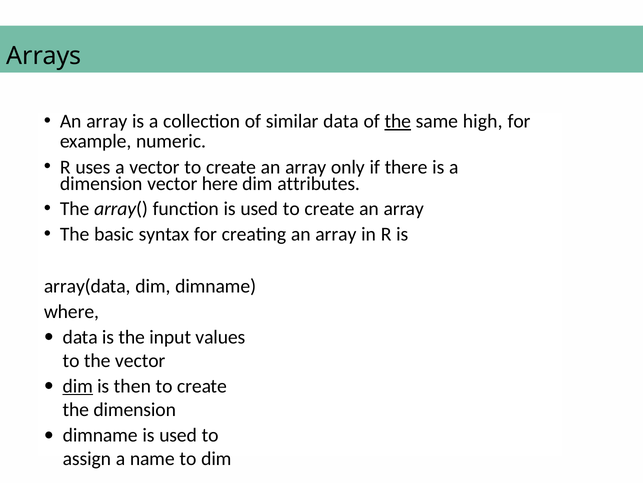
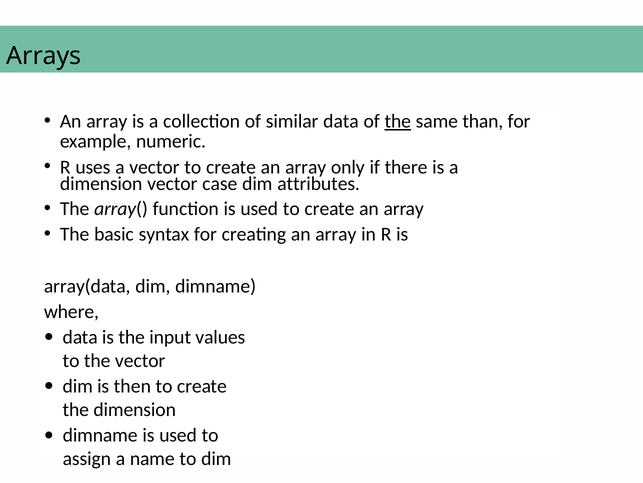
high: high -> than (483, 121)
here: here -> case (220, 184)
dim underline: present -> none (78, 385)
